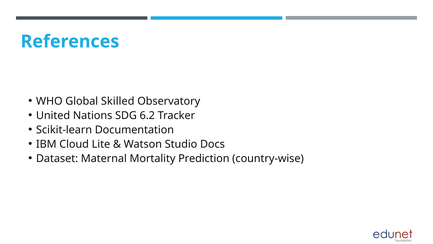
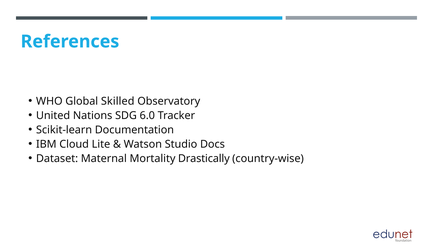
6.2: 6.2 -> 6.0 (147, 115)
Prediction: Prediction -> Drastically (204, 158)
